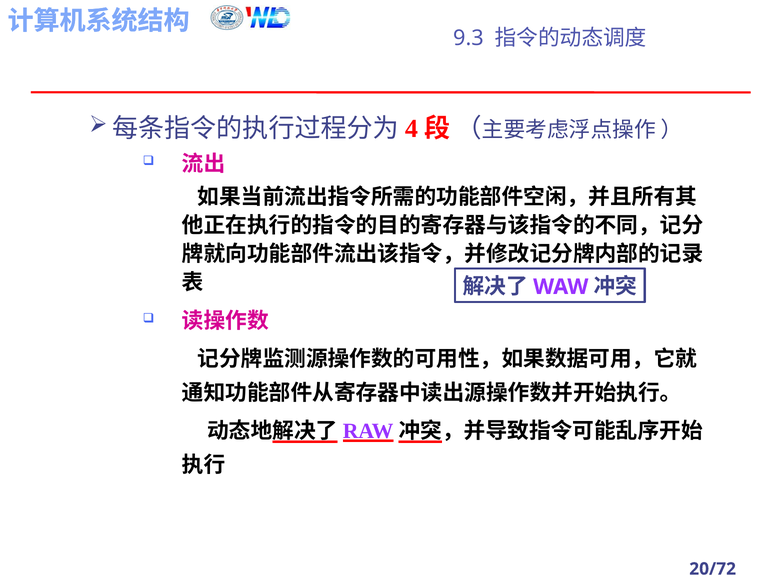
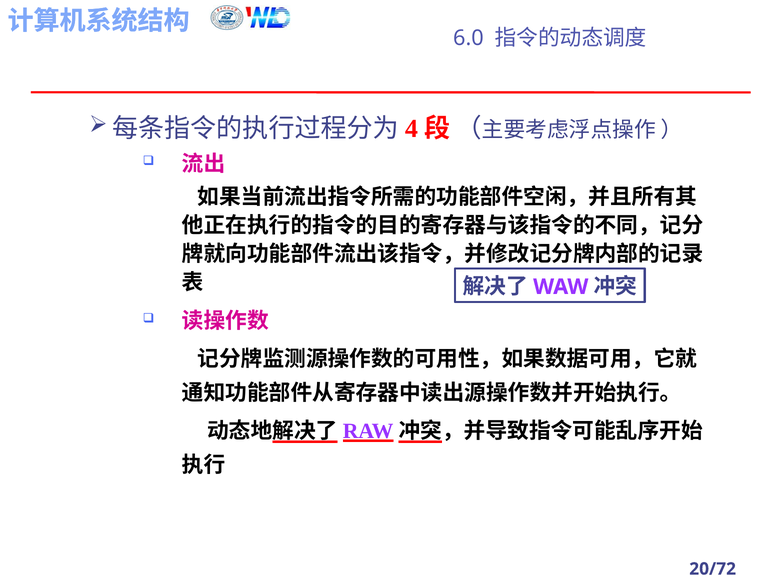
9.3: 9.3 -> 6.0 (468, 38)
